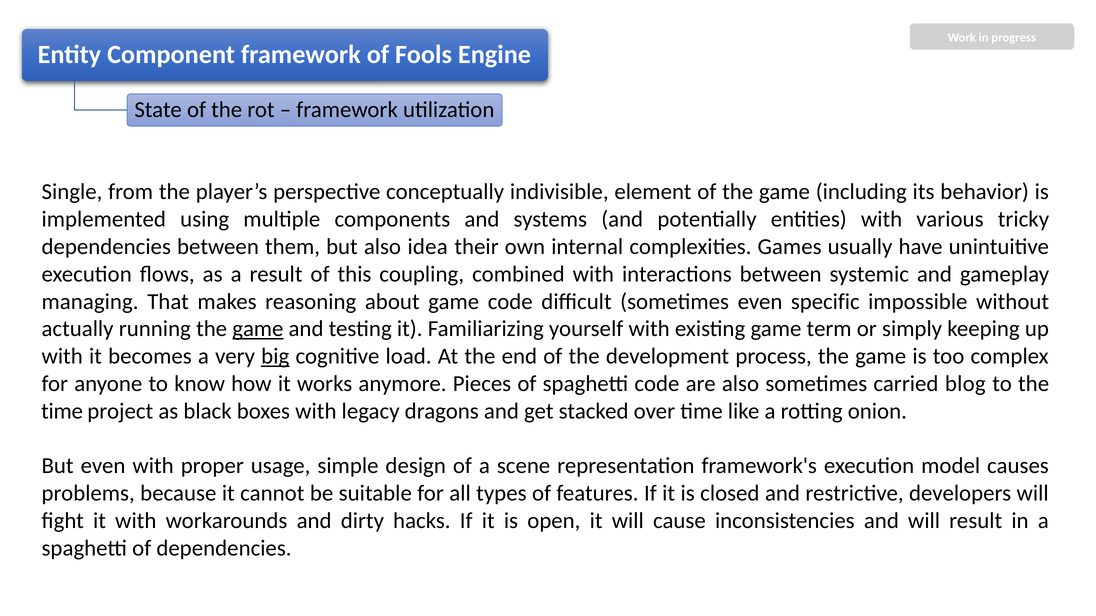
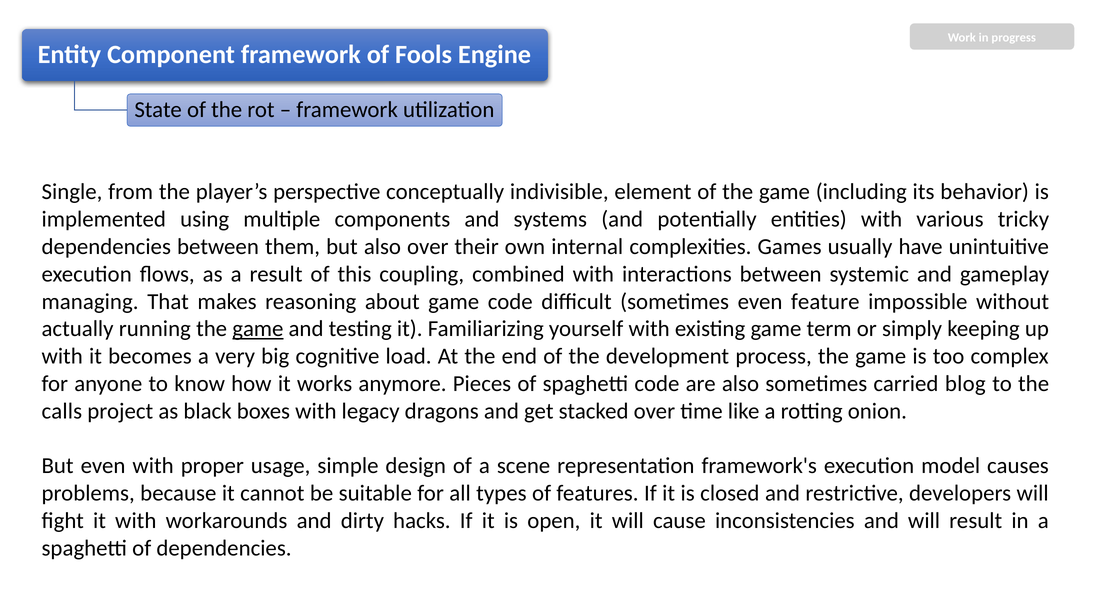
also idea: idea -> over (428, 247)
specific: specific -> feature (825, 302)
big underline: present -> none (275, 357)
time: time -> calls (62, 411)
